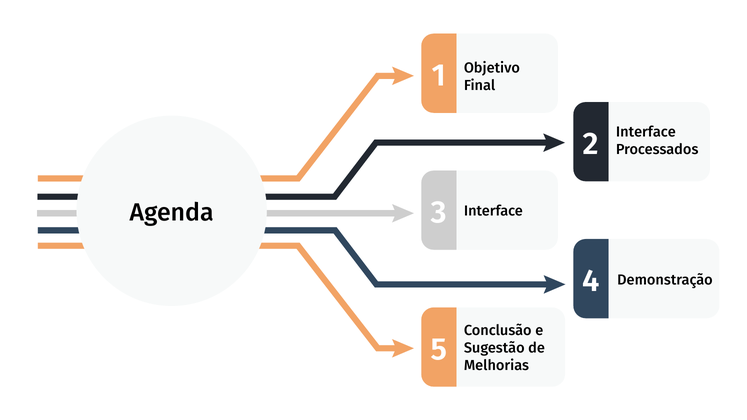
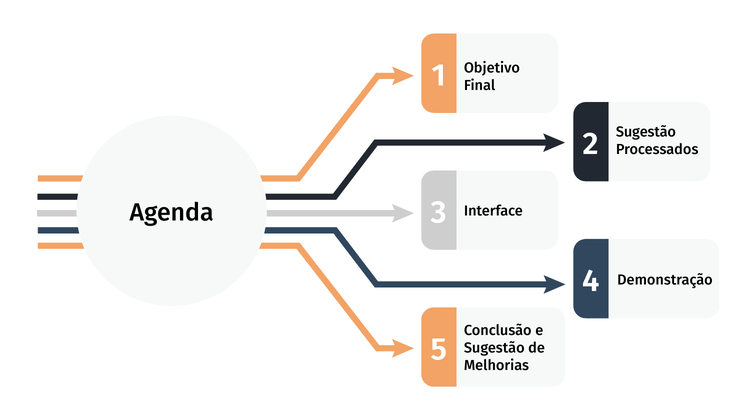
Interface: Interface -> Sugestão (646, 132)
